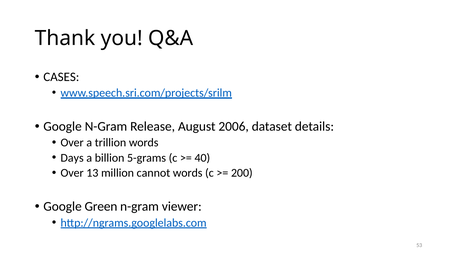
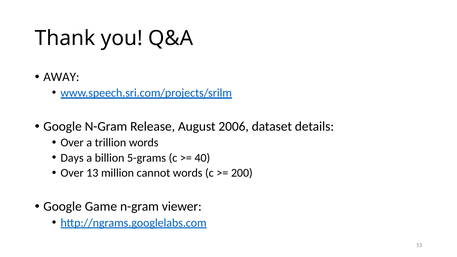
CASES: CASES -> AWAY (61, 77)
Green: Green -> Game (101, 207)
